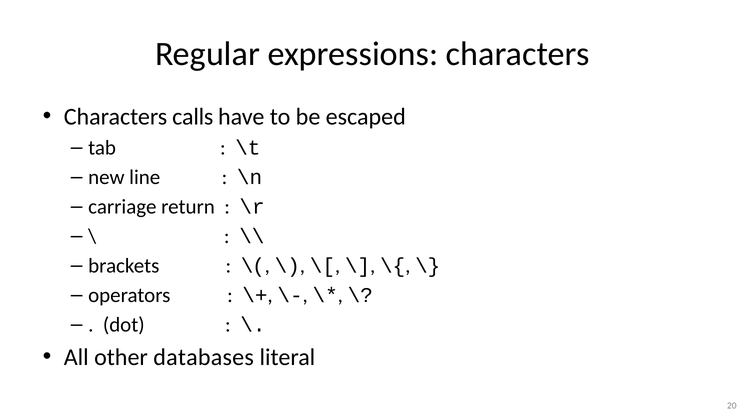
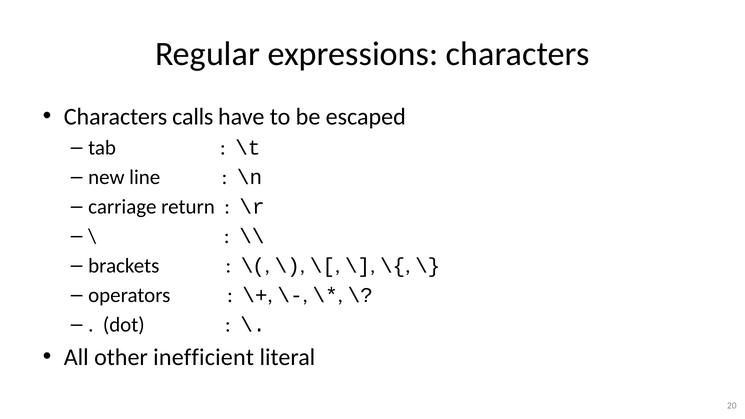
databases: databases -> inefficient (204, 357)
